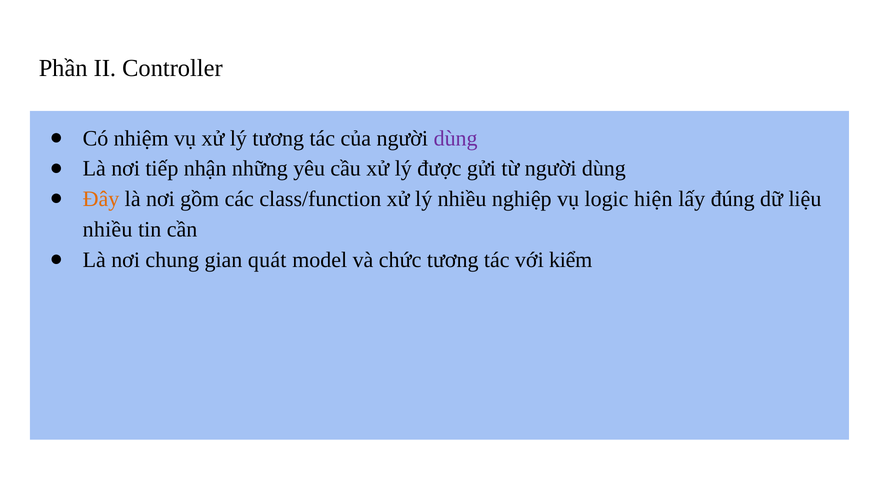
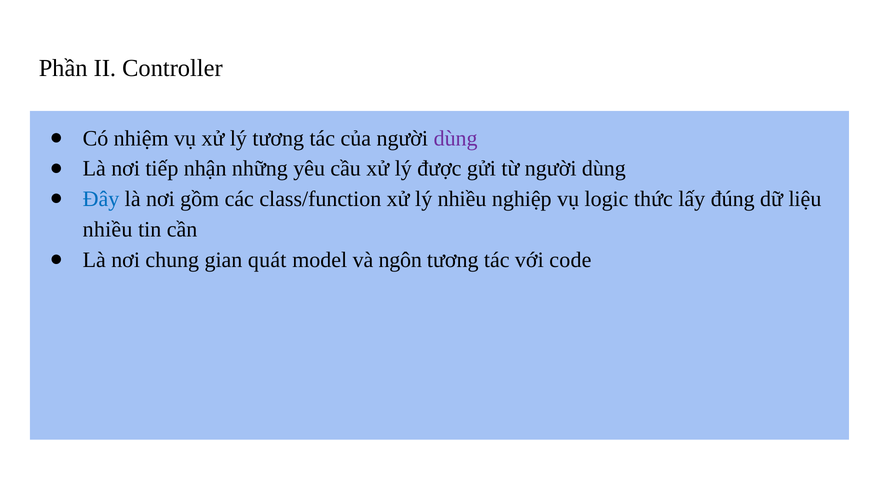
Đây colour: orange -> blue (101, 199)
hiện: hiện -> thức (653, 199)
chức: chức -> ngôn (400, 259)
kiểm: kiểm -> code (570, 259)
